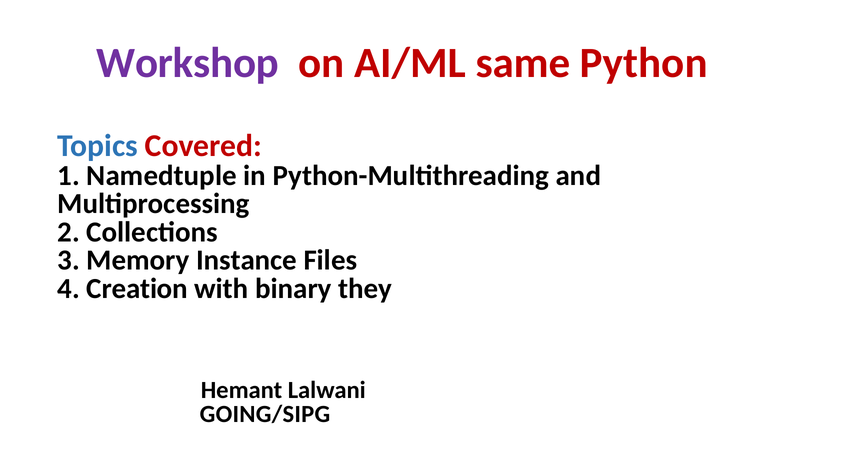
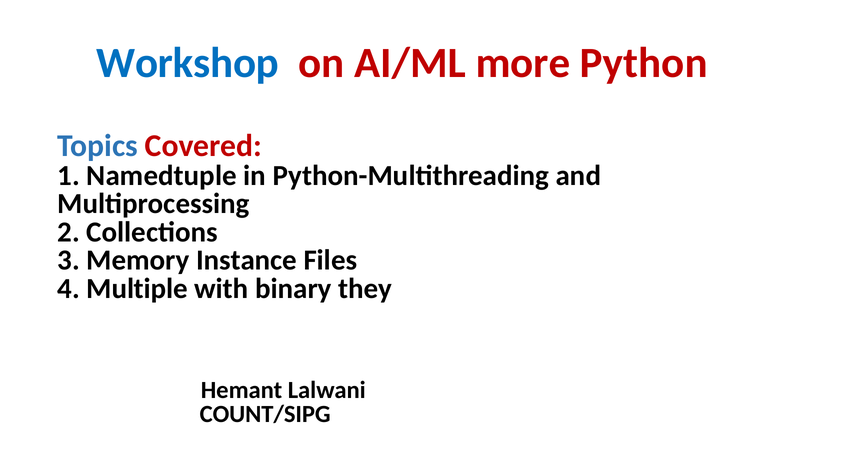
Workshop colour: purple -> blue (188, 63)
same: same -> more (523, 63)
Creation: Creation -> Multiple (137, 288)
GOING/SIPG: GOING/SIPG -> COUNT/SIPG (265, 414)
